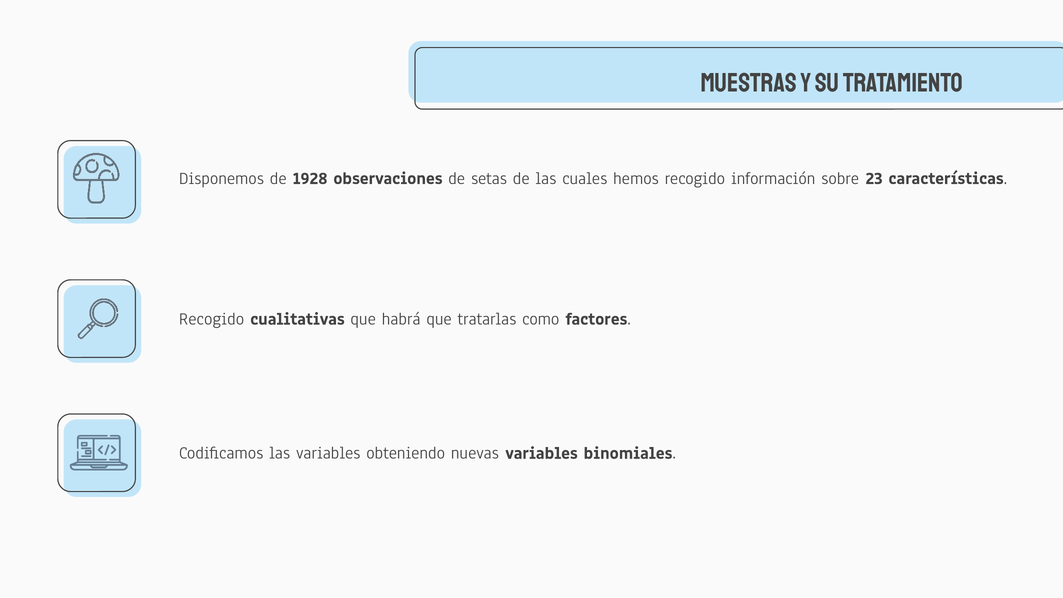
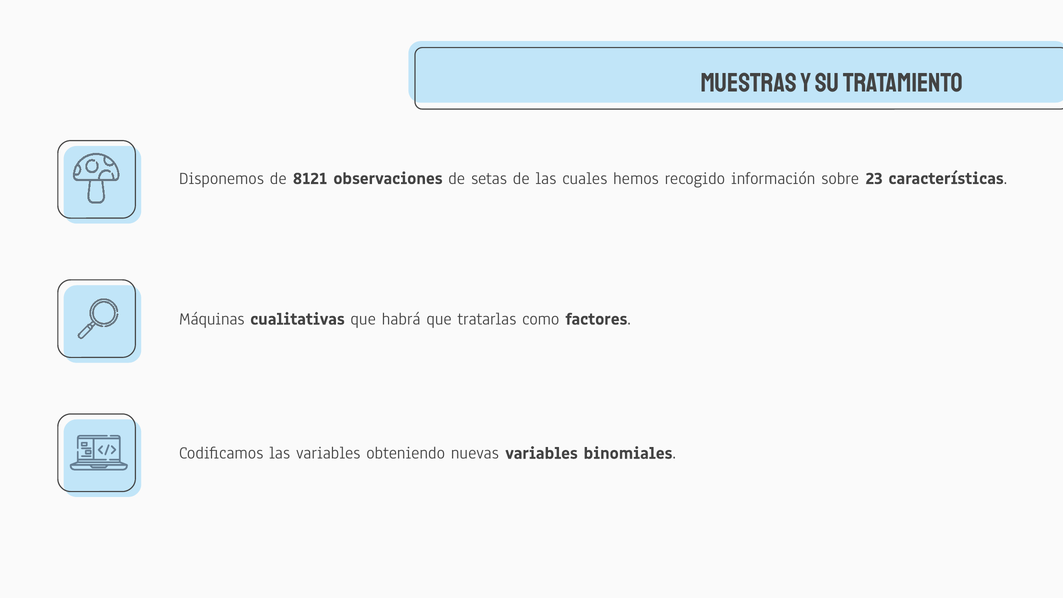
1928: 1928 -> 8121 (310, 178)
Recogido: Recogido -> Máquinas (212, 319)
